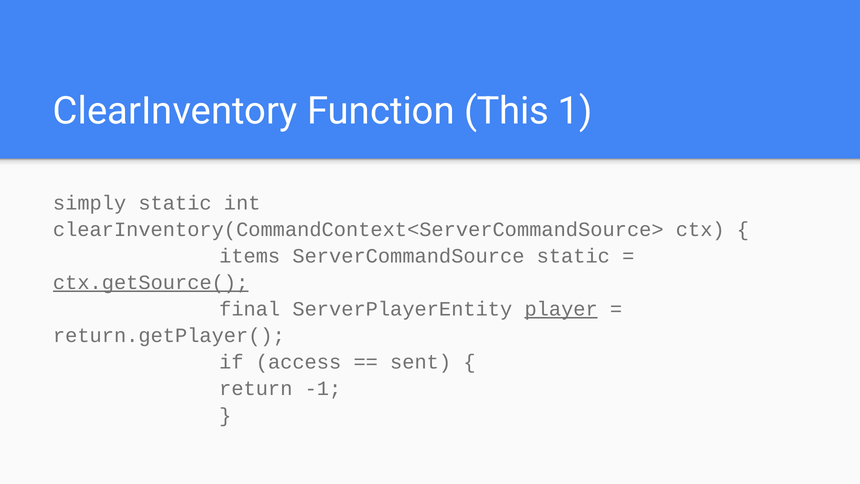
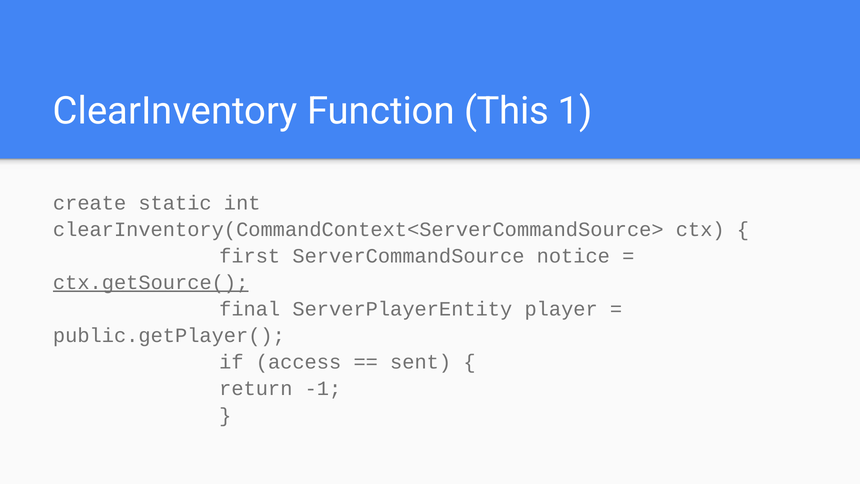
simply: simply -> create (90, 203)
items: items -> first (250, 256)
ServerCommandSource static: static -> notice (573, 256)
player underline: present -> none (561, 309)
return.getPlayer(: return.getPlayer( -> public.getPlayer( (169, 336)
